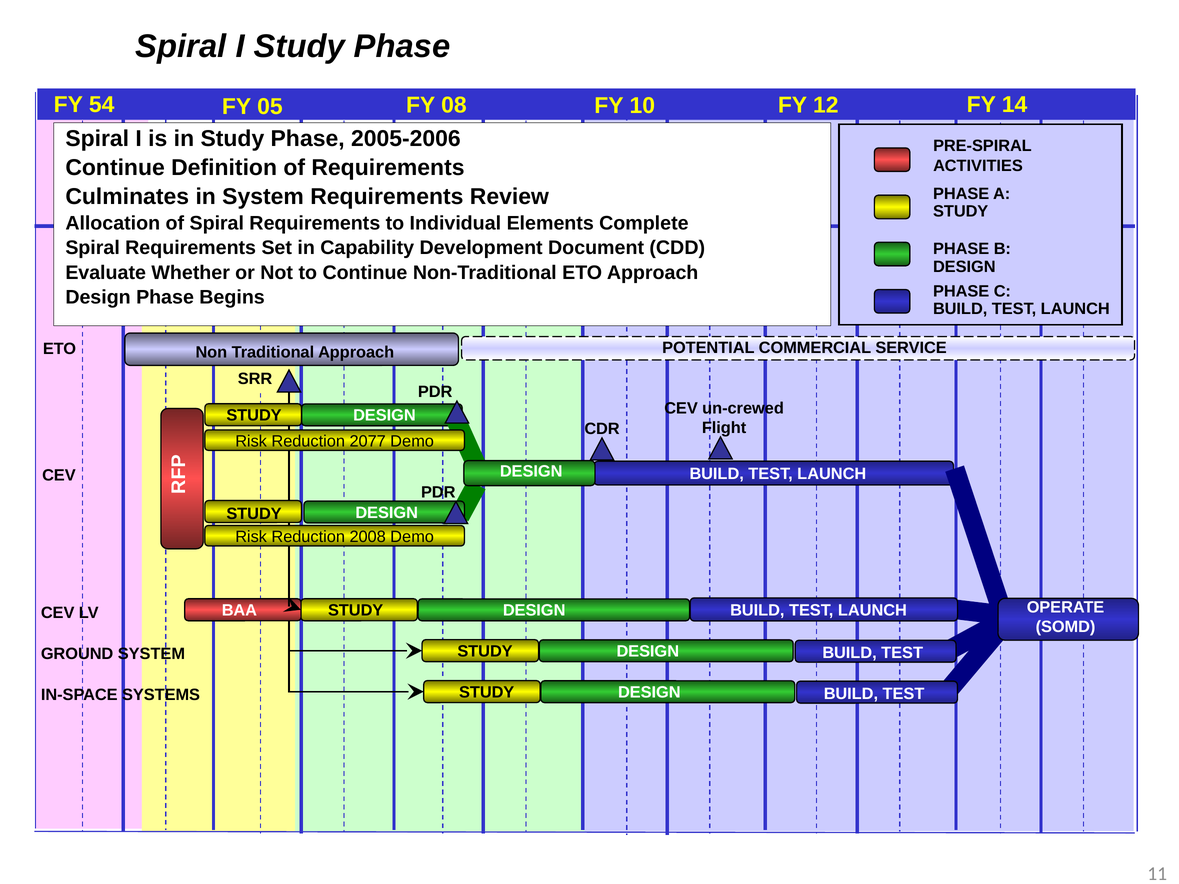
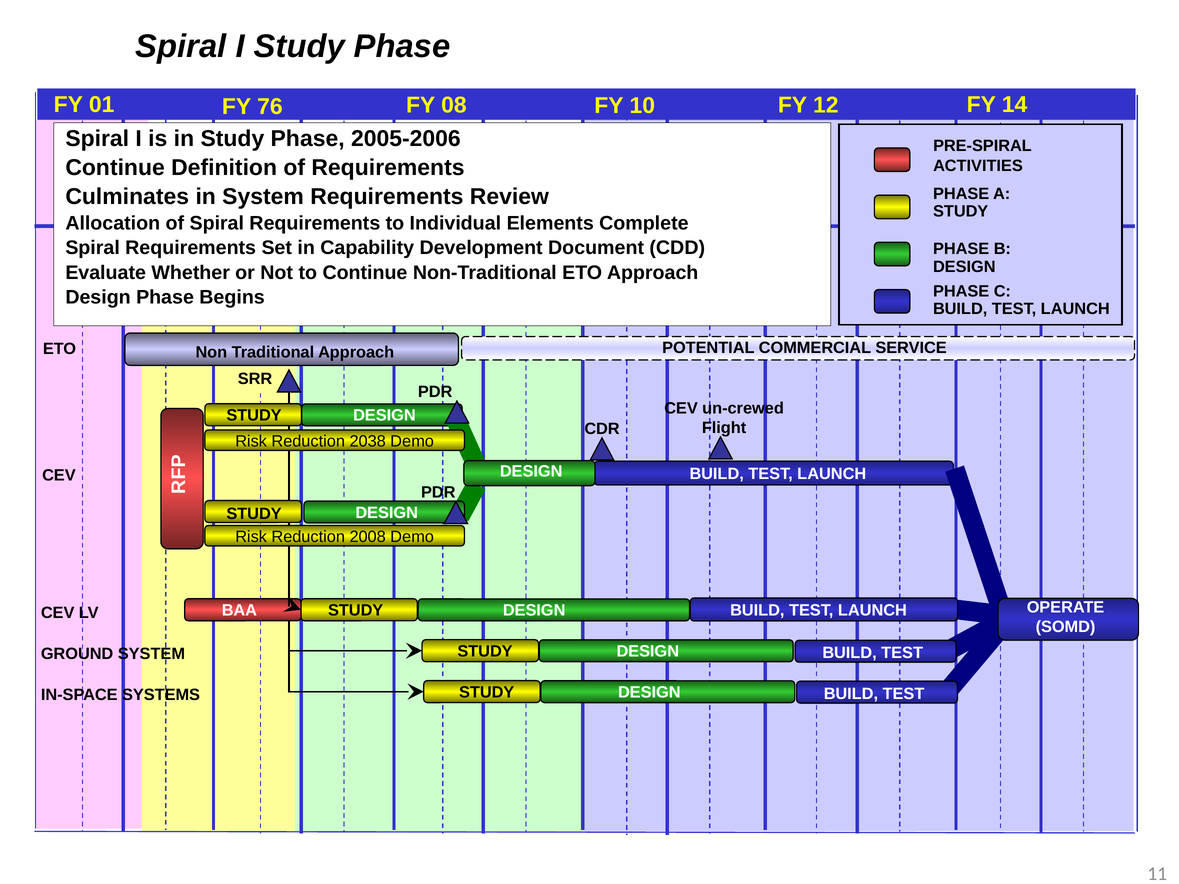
54: 54 -> 01 (102, 104)
05: 05 -> 76 (270, 107)
2077: 2077 -> 2038 (368, 441)
